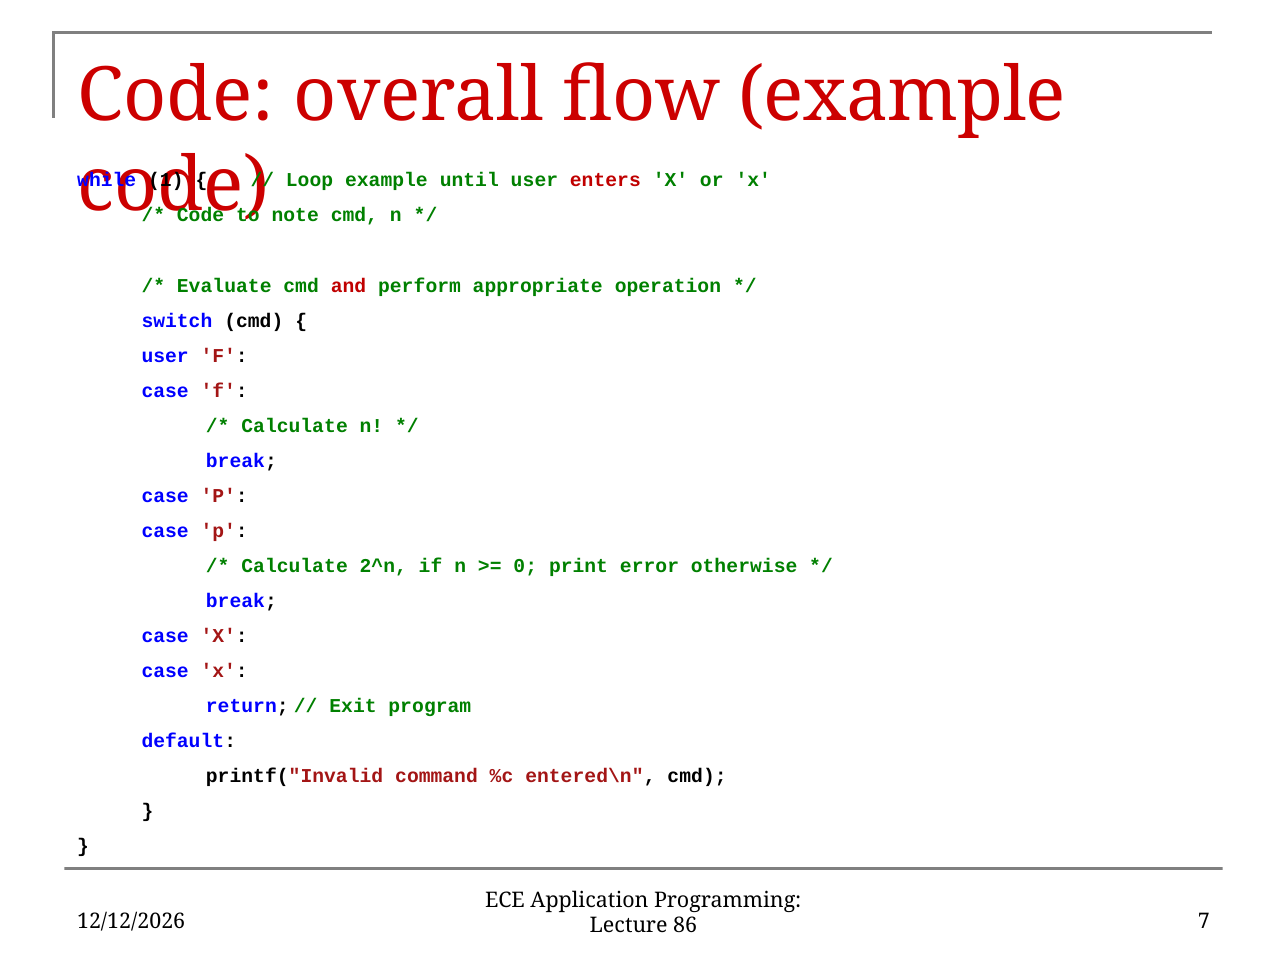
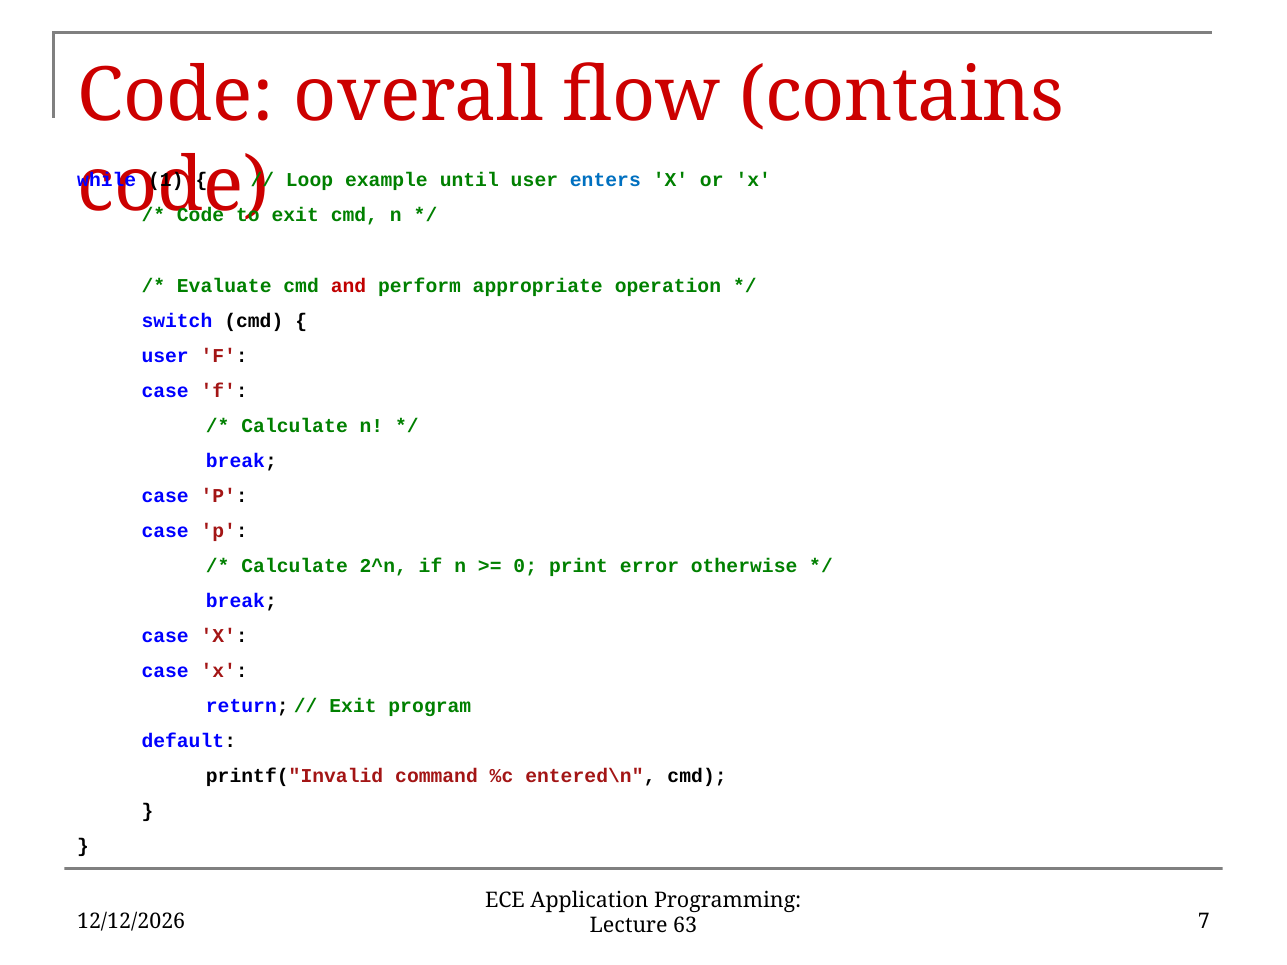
flow example: example -> contains (902, 96)
enters colour: red -> blue (605, 180)
note: note -> exit (295, 216)
86: 86 -> 63 (685, 926)
